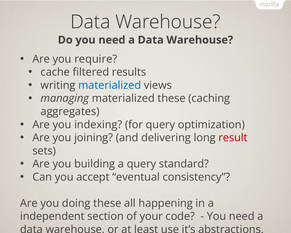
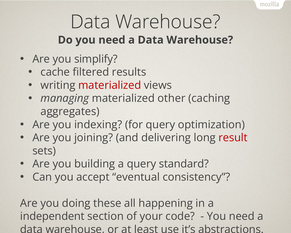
require: require -> simplify (96, 59)
materialized colour: blue -> red (110, 85)
materialized these: these -> other (172, 98)
